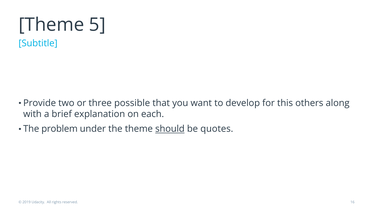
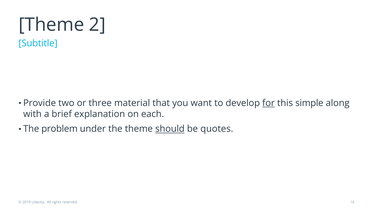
5: 5 -> 2 (97, 25)
possible: possible -> material (132, 103)
for underline: none -> present (269, 103)
others: others -> simple (309, 103)
